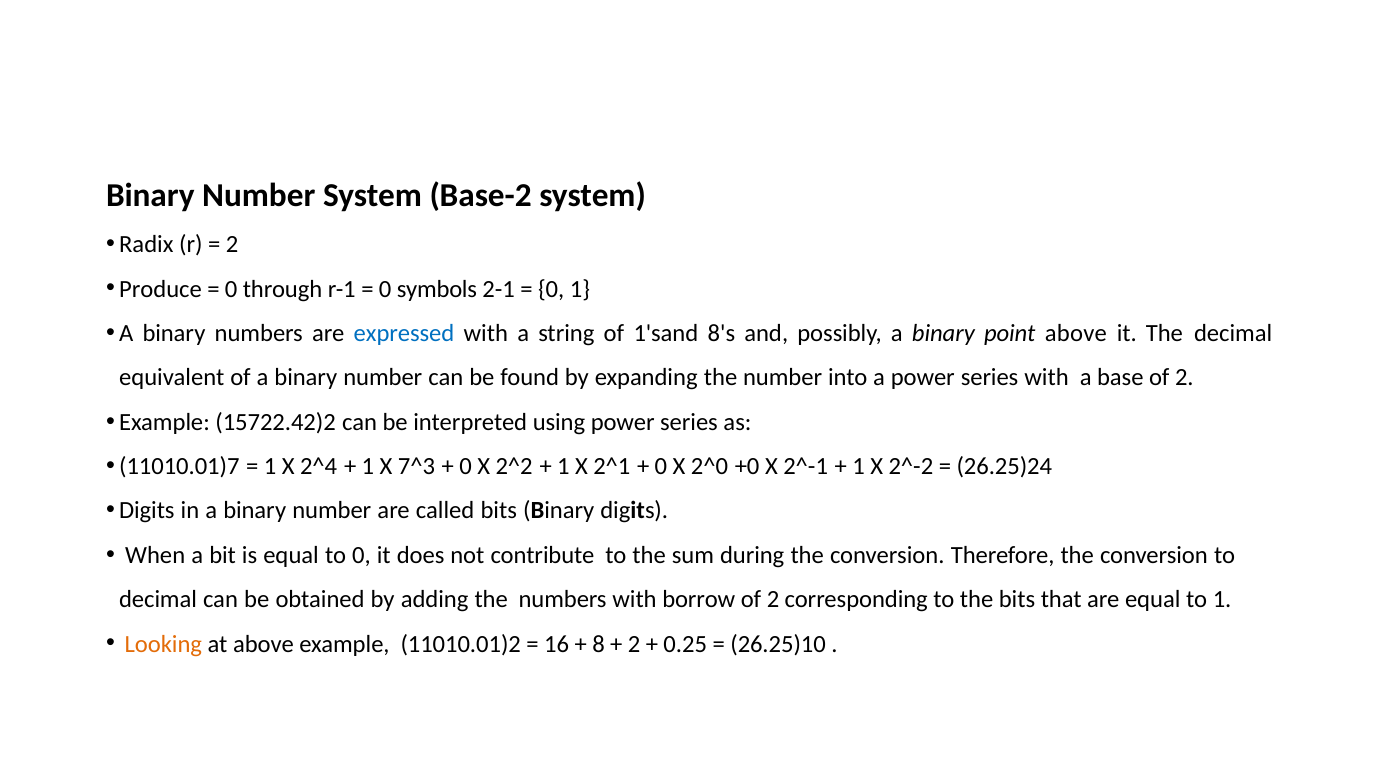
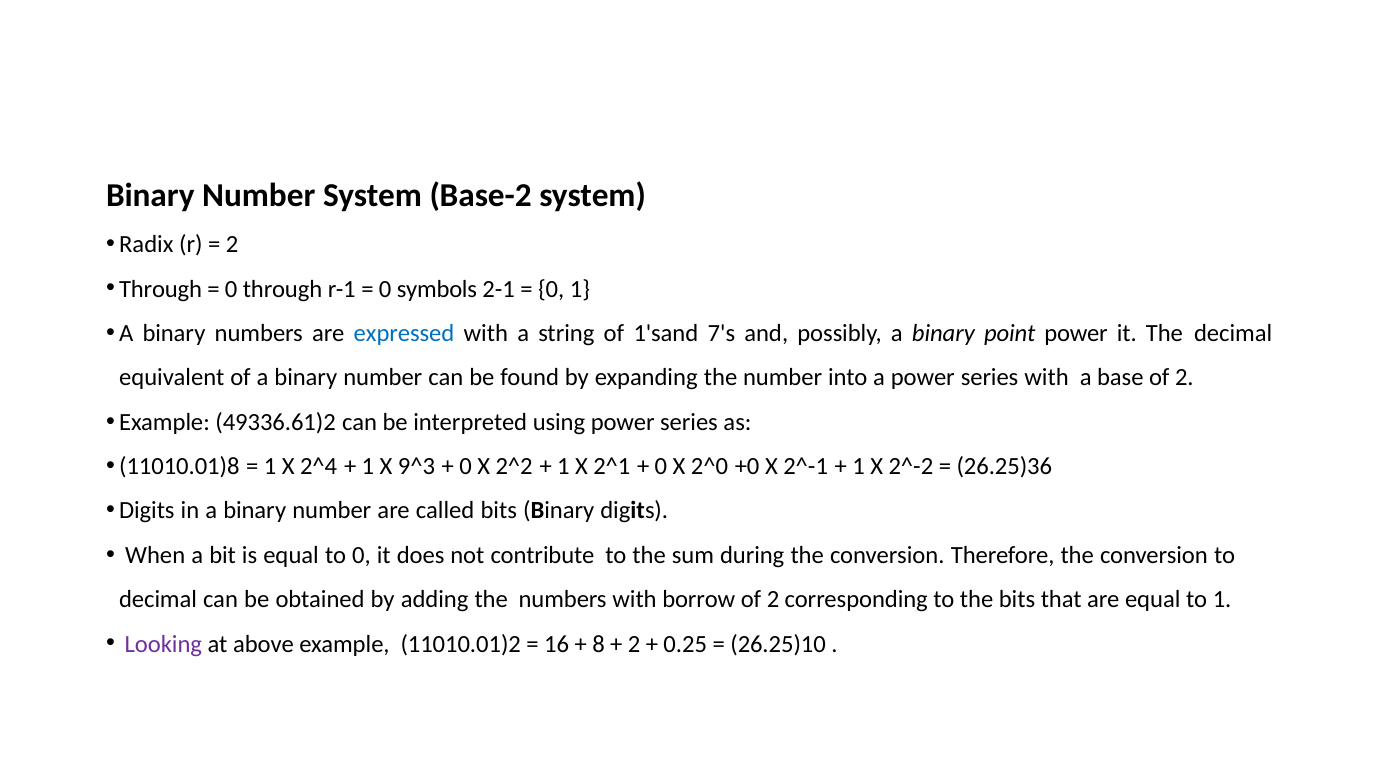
Produce: Produce -> Through (161, 289)
8's: 8's -> 7's (721, 333)
point above: above -> power (1076, 333)
15722.42)2: 15722.42)2 -> 49336.61)2 (276, 422)
11010.01)7: 11010.01)7 -> 11010.01)8 (179, 466)
7^3: 7^3 -> 9^3 (416, 466)
26.25)24: 26.25)24 -> 26.25)36 (1004, 466)
Looking colour: orange -> purple (163, 644)
